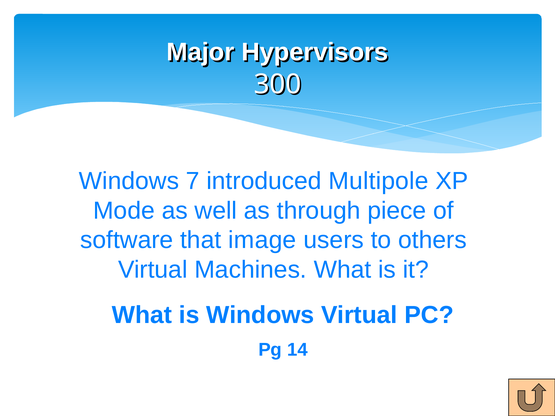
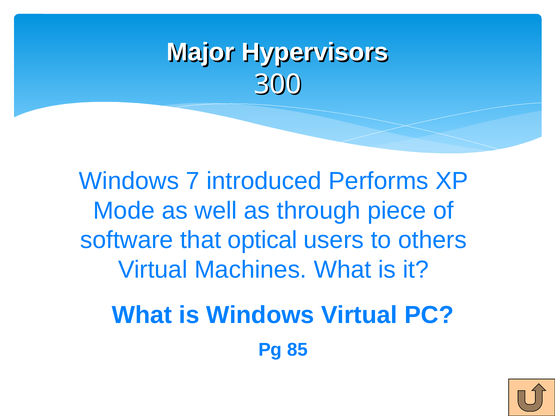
Multipole: Multipole -> Performs (379, 181)
image: image -> optical (263, 240)
14: 14 -> 85 (297, 350)
